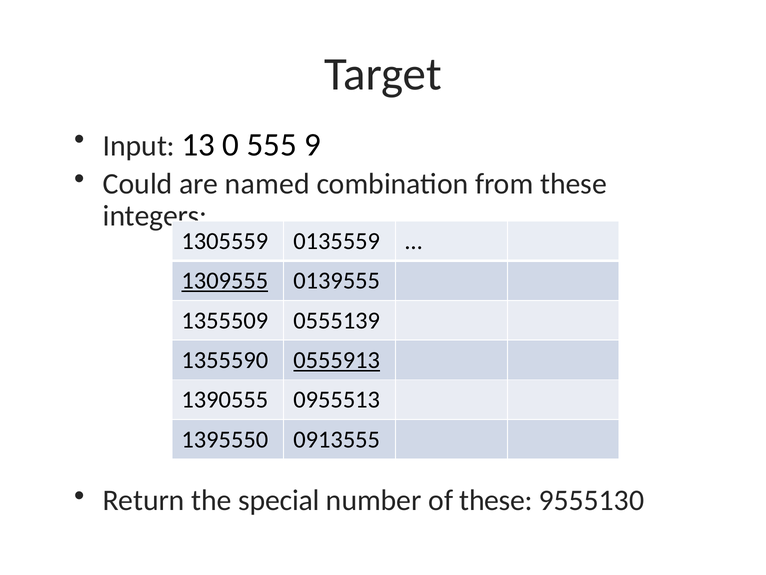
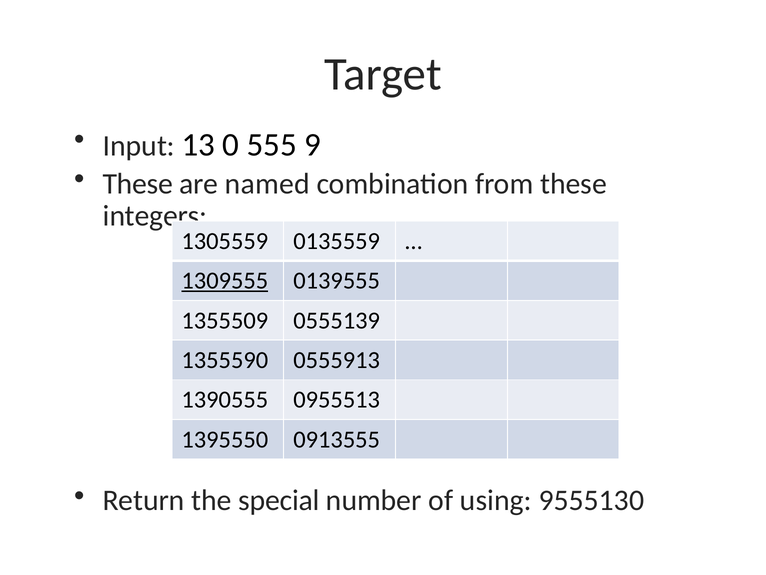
Could: Could -> These (138, 184)
0555913 underline: present -> none (337, 360)
of these: these -> using (496, 500)
